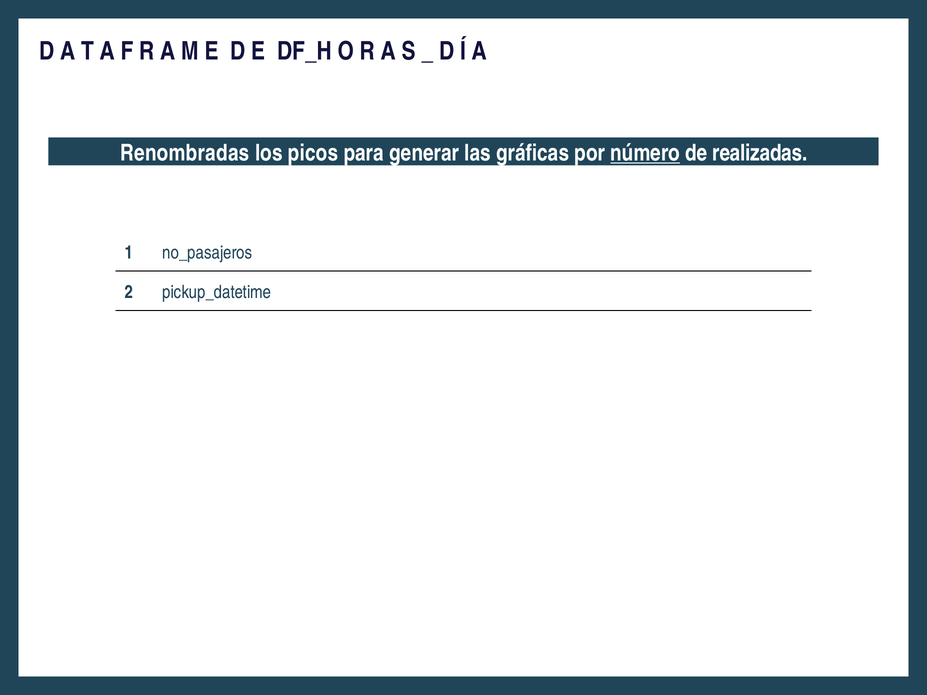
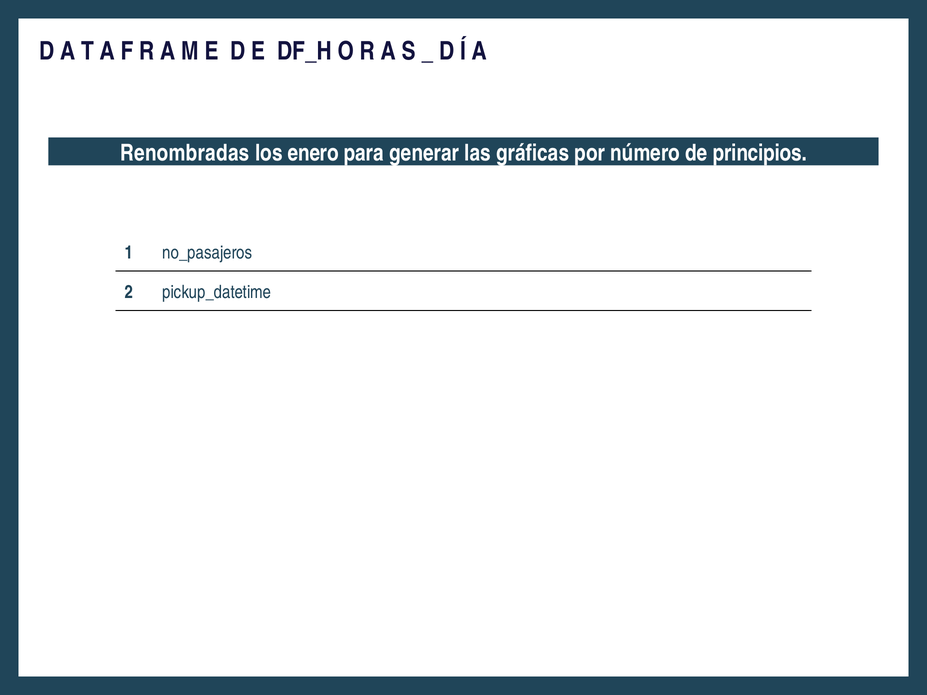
picos: picos -> enero (313, 153)
número underline: present -> none (645, 153)
realizadas: realizadas -> principios (760, 153)
